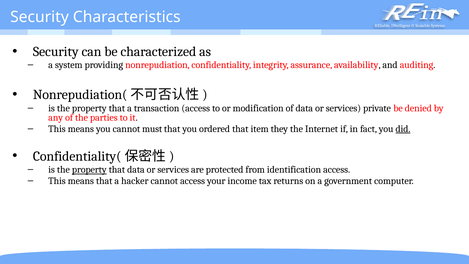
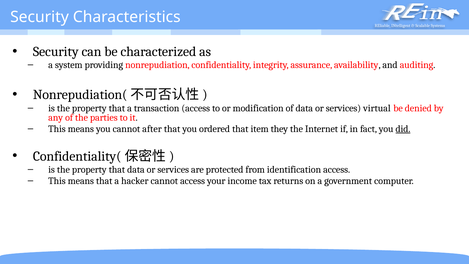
private: private -> virtual (377, 108)
must: must -> after (152, 129)
property underline: present -> none (89, 170)
